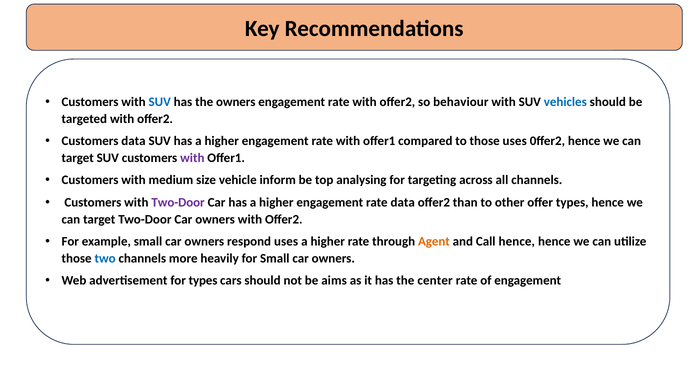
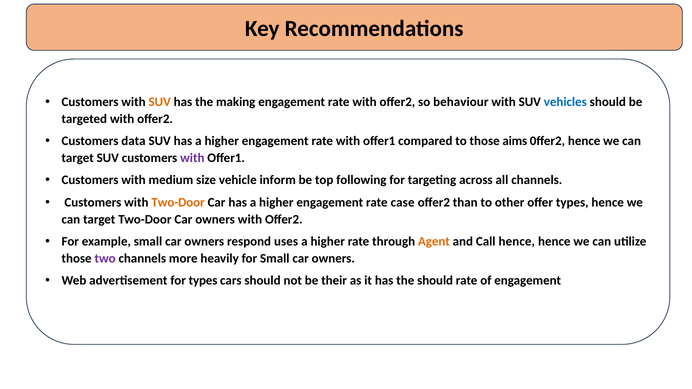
SUV colour: blue -> orange (160, 102)
the owners: owners -> making (236, 102)
those uses: uses -> aims (515, 141)
analysing: analysing -> following (361, 180)
Two-Door colour: purple -> orange (178, 203)
rate data: data -> case (403, 203)
two colour: blue -> purple (105, 258)
aims: aims -> their (334, 281)
the center: center -> should (435, 281)
